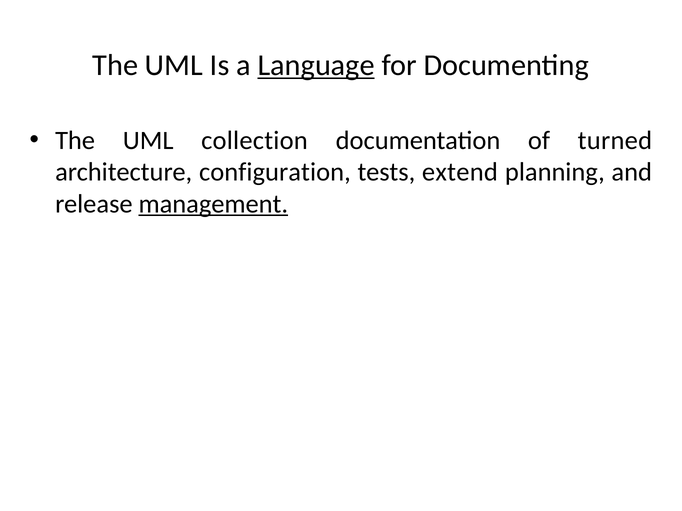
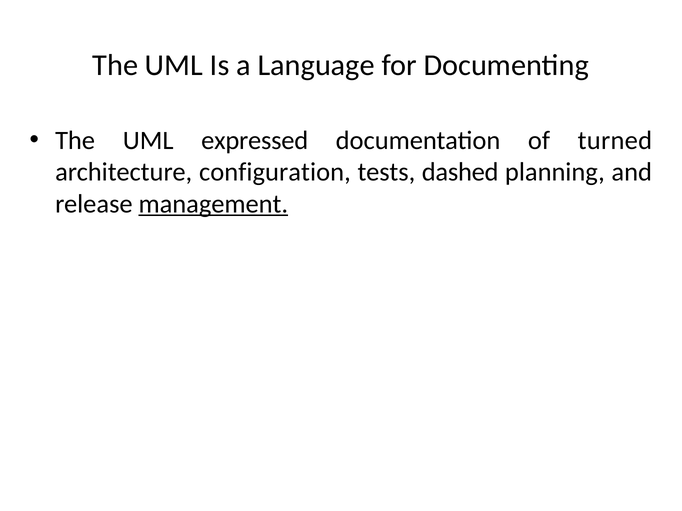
Language underline: present -> none (316, 65)
collection: collection -> expressed (255, 141)
extend: extend -> dashed (460, 172)
